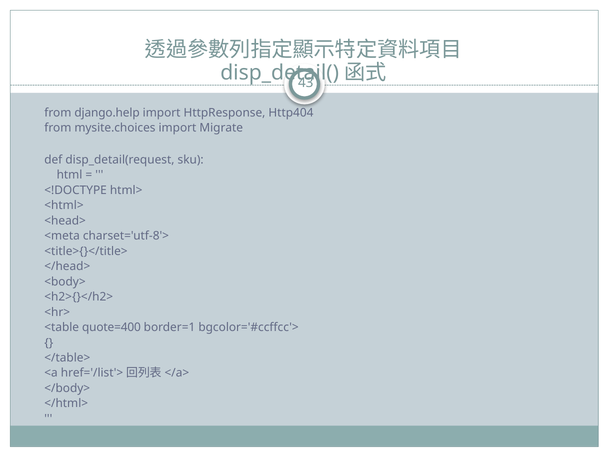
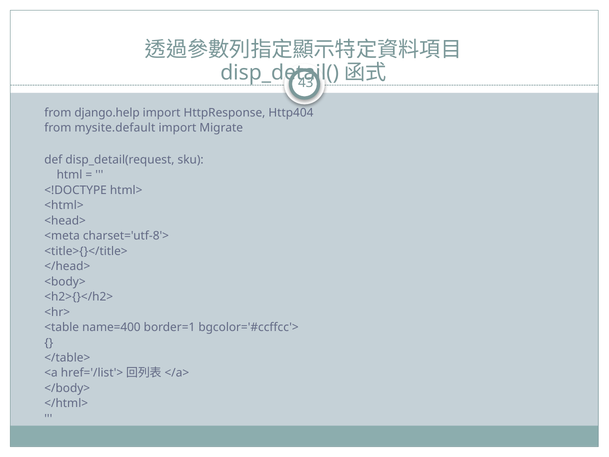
mysite.choices: mysite.choices -> mysite.default (115, 128)
quote=400: quote=400 -> name=400 (111, 327)
